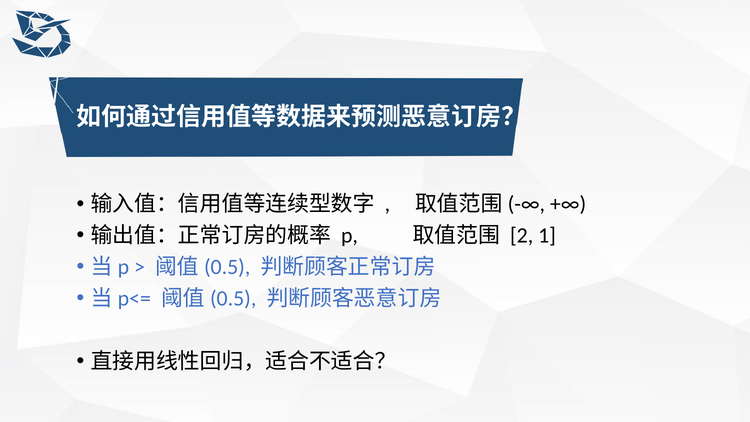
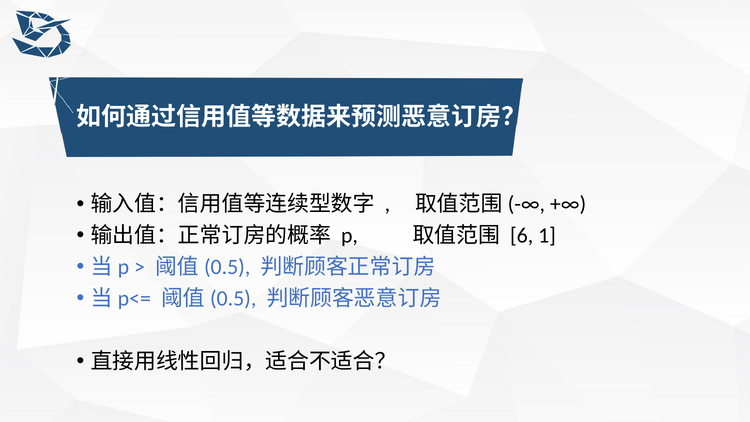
2: 2 -> 6 (522, 236)
